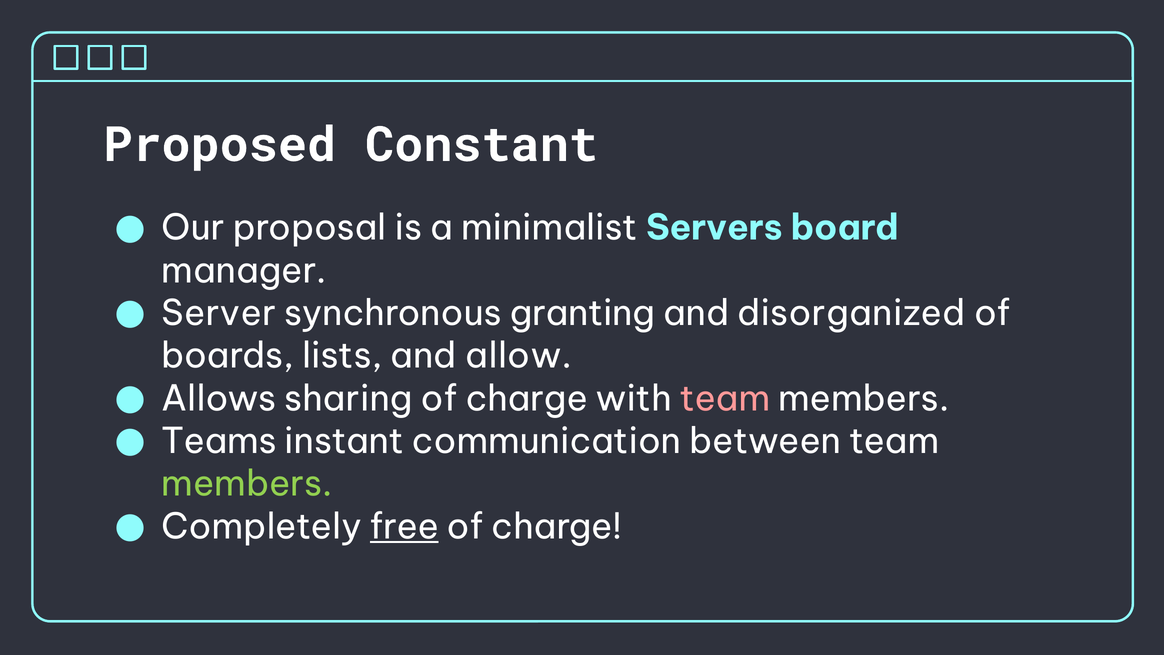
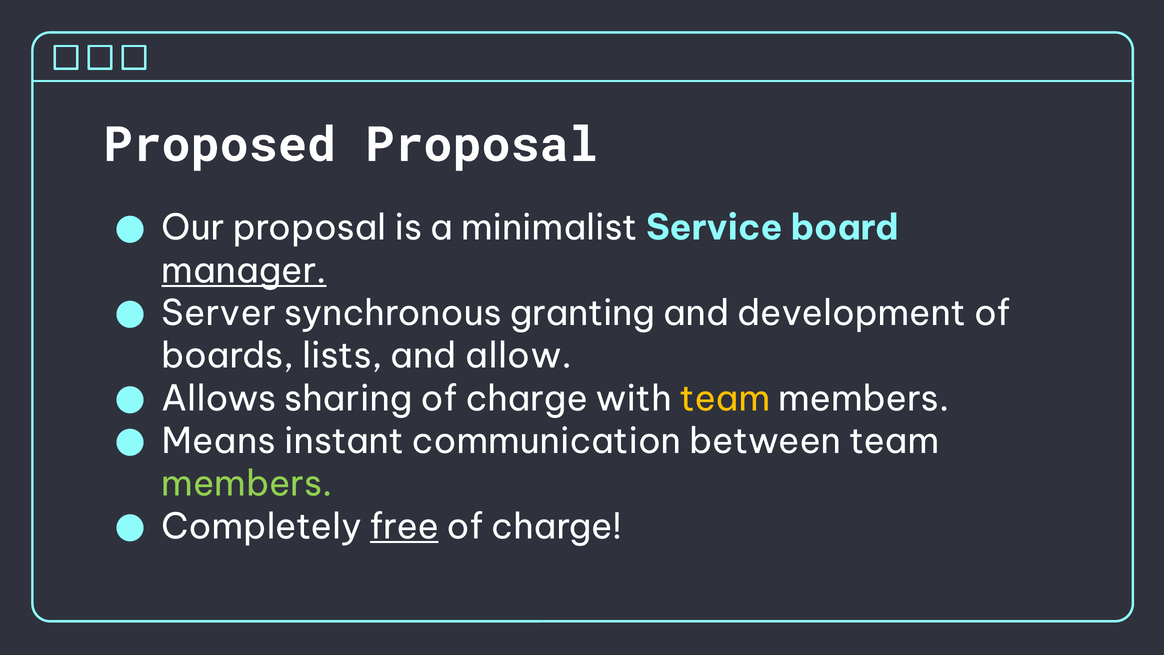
Proposed Constant: Constant -> Proposal (482, 145)
Servers: Servers -> Service (714, 228)
manager underline: none -> present (244, 271)
disorganized: disorganized -> development (852, 313)
team colour: pink -> yellow (725, 399)
Teams: Teams -> Means (219, 441)
